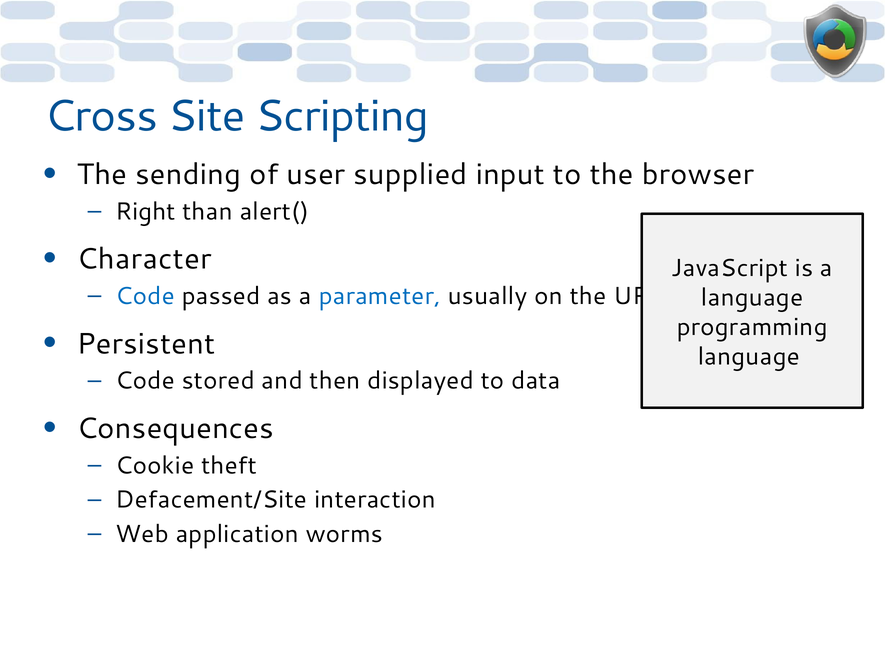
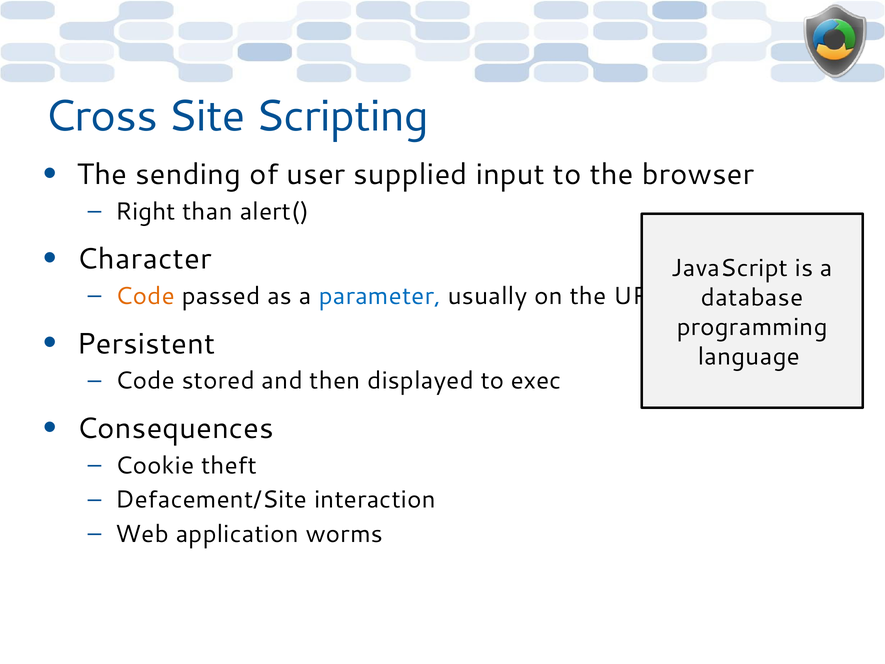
Code colour: blue -> orange (145, 296)
language: language -> database (752, 298)
data: data -> exec (536, 381)
